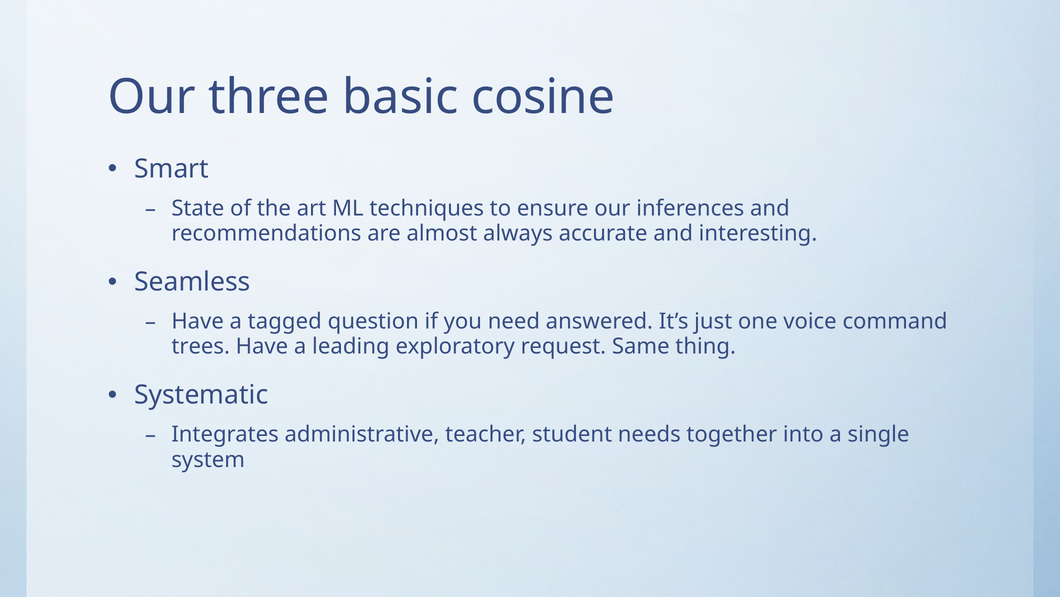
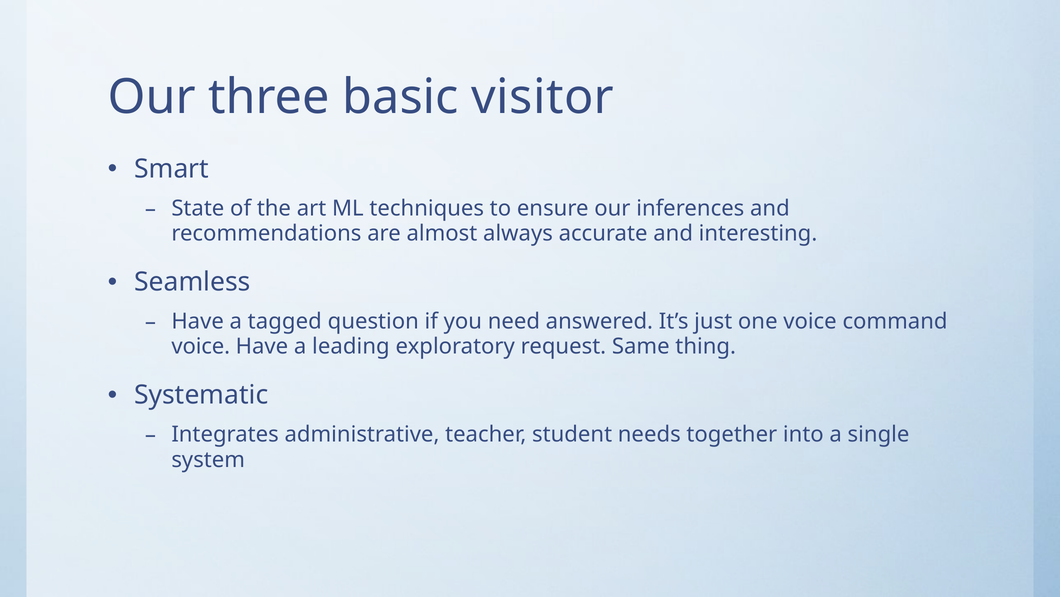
cosine: cosine -> visitor (543, 97)
trees: trees -> voice (201, 346)
